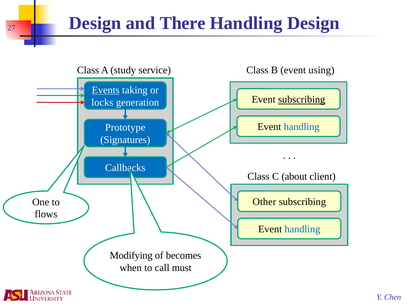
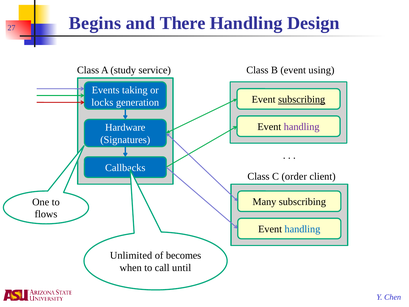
Design: Design -> Begins (95, 23)
Events underline: present -> none (106, 90)
handling colour: blue -> purple (302, 127)
Prototype: Prototype -> Hardware (125, 127)
about: about -> order (294, 176)
Other: Other -> Many (264, 202)
Modifying: Modifying -> Unlimited (131, 255)
must: must -> until (182, 268)
